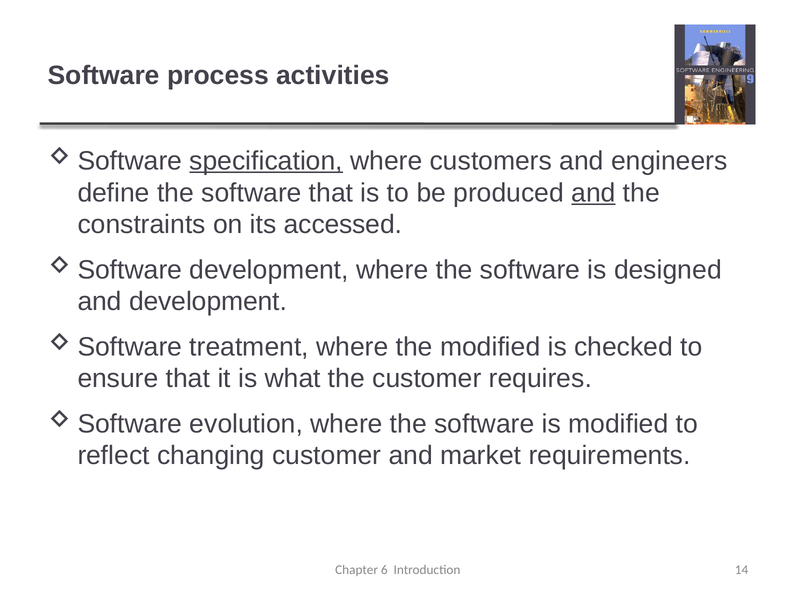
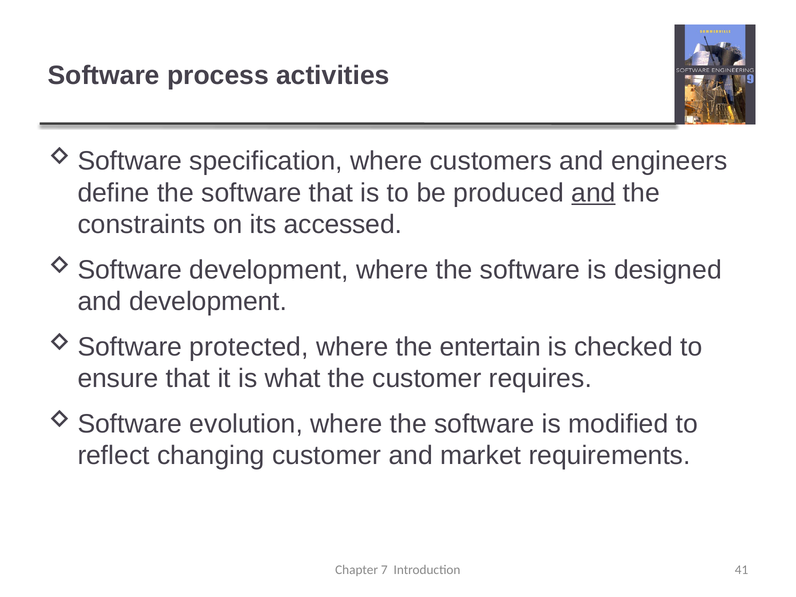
specification underline: present -> none (266, 161)
treatment: treatment -> protected (249, 347)
the modified: modified -> entertain (490, 347)
6: 6 -> 7 (384, 570)
14: 14 -> 41 (742, 570)
